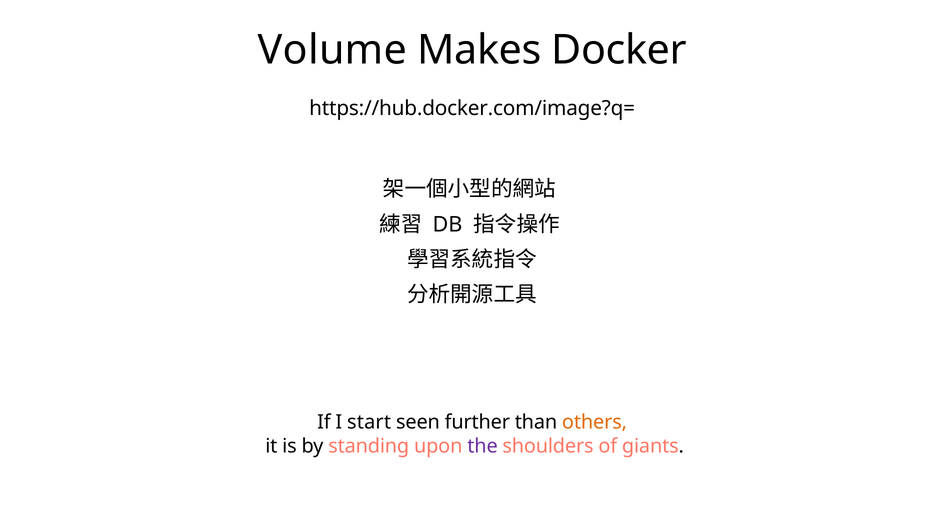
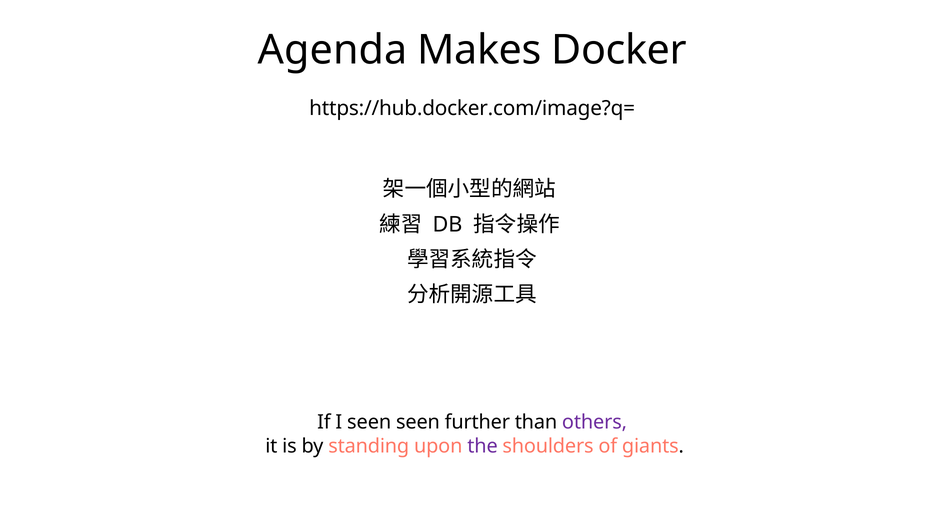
Volume: Volume -> Agenda (332, 50)
I start: start -> seen (369, 422)
others colour: orange -> purple (594, 422)
